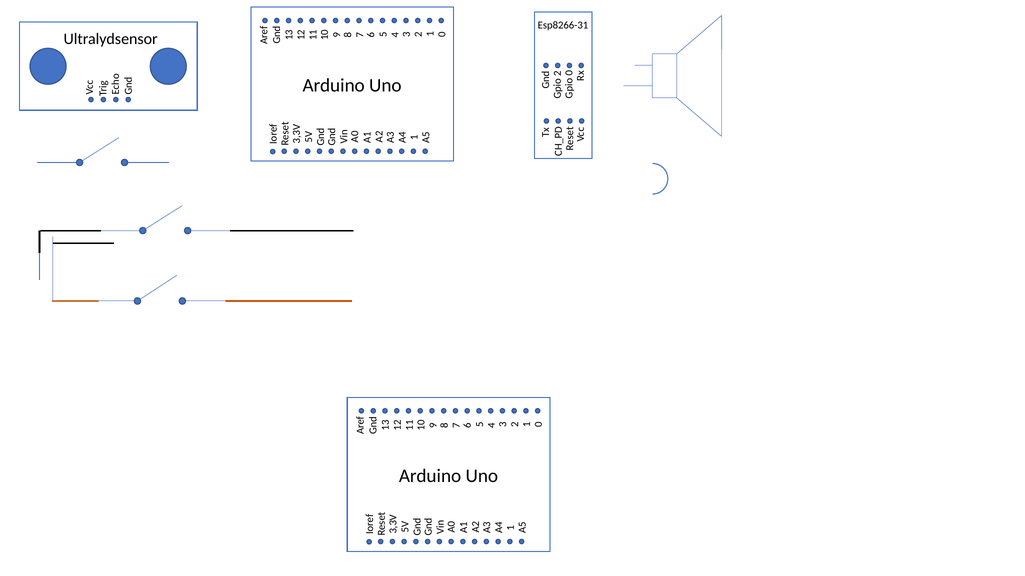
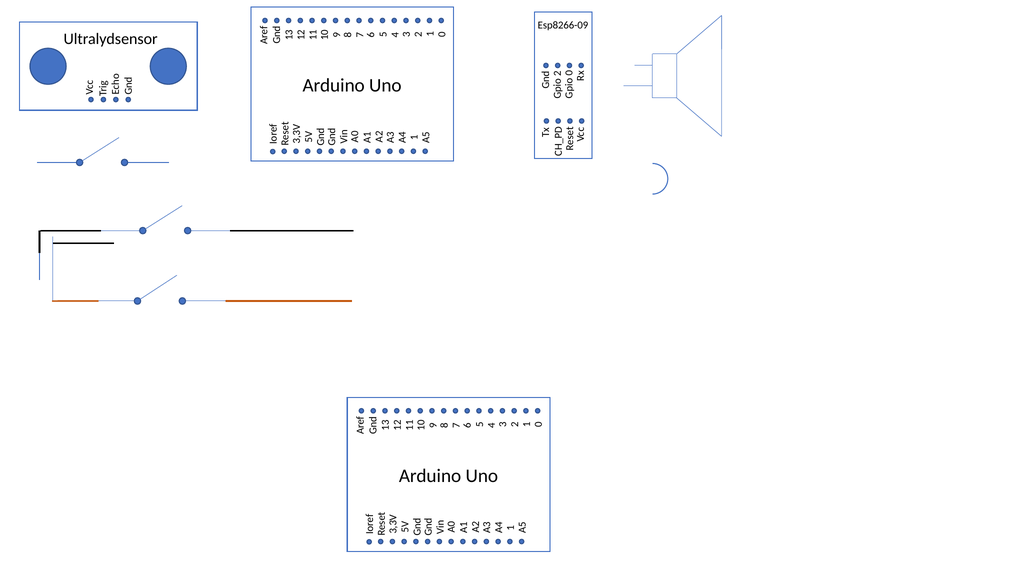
Esp8266-31: Esp8266-31 -> Esp8266-09 (563, 25)
